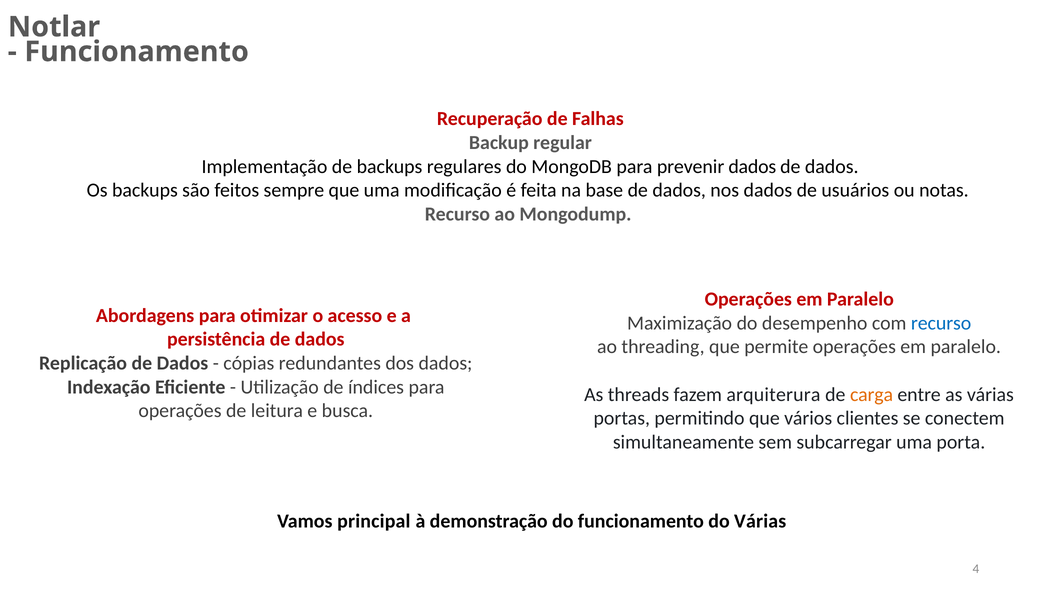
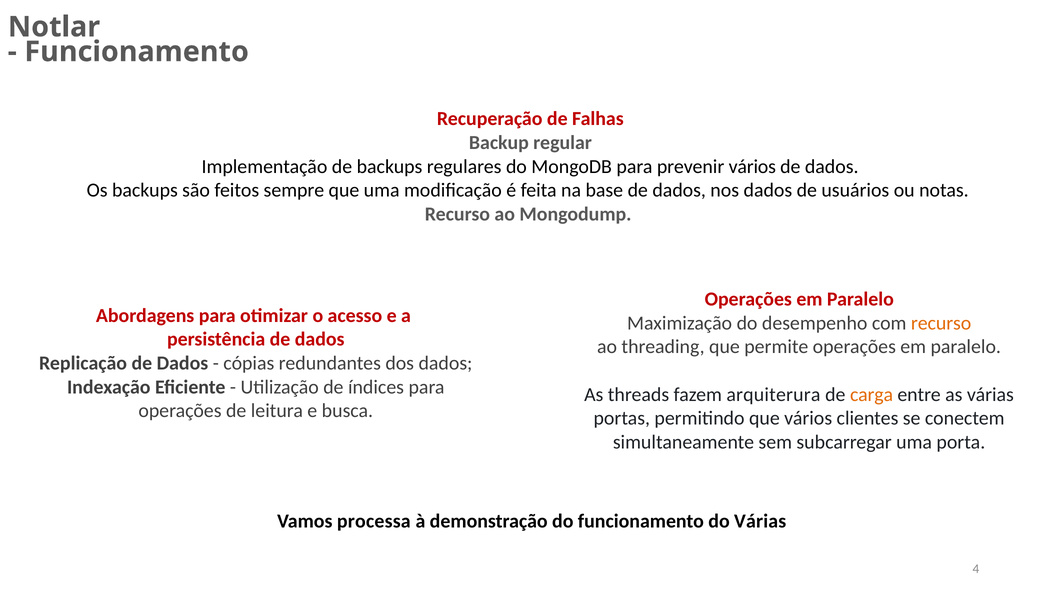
prevenir dados: dados -> vários (752, 167)
recurso colour: blue -> orange (941, 323)
principal: principal -> processa (374, 521)
